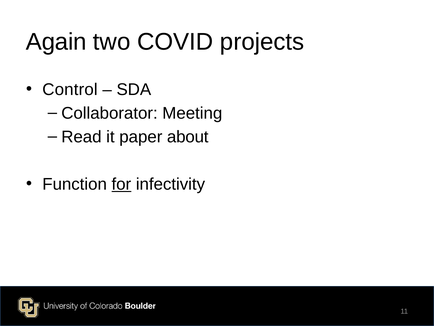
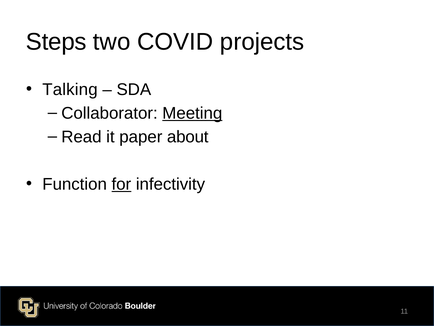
Again: Again -> Steps (56, 42)
Control: Control -> Talking (70, 89)
Meeting underline: none -> present (192, 113)
